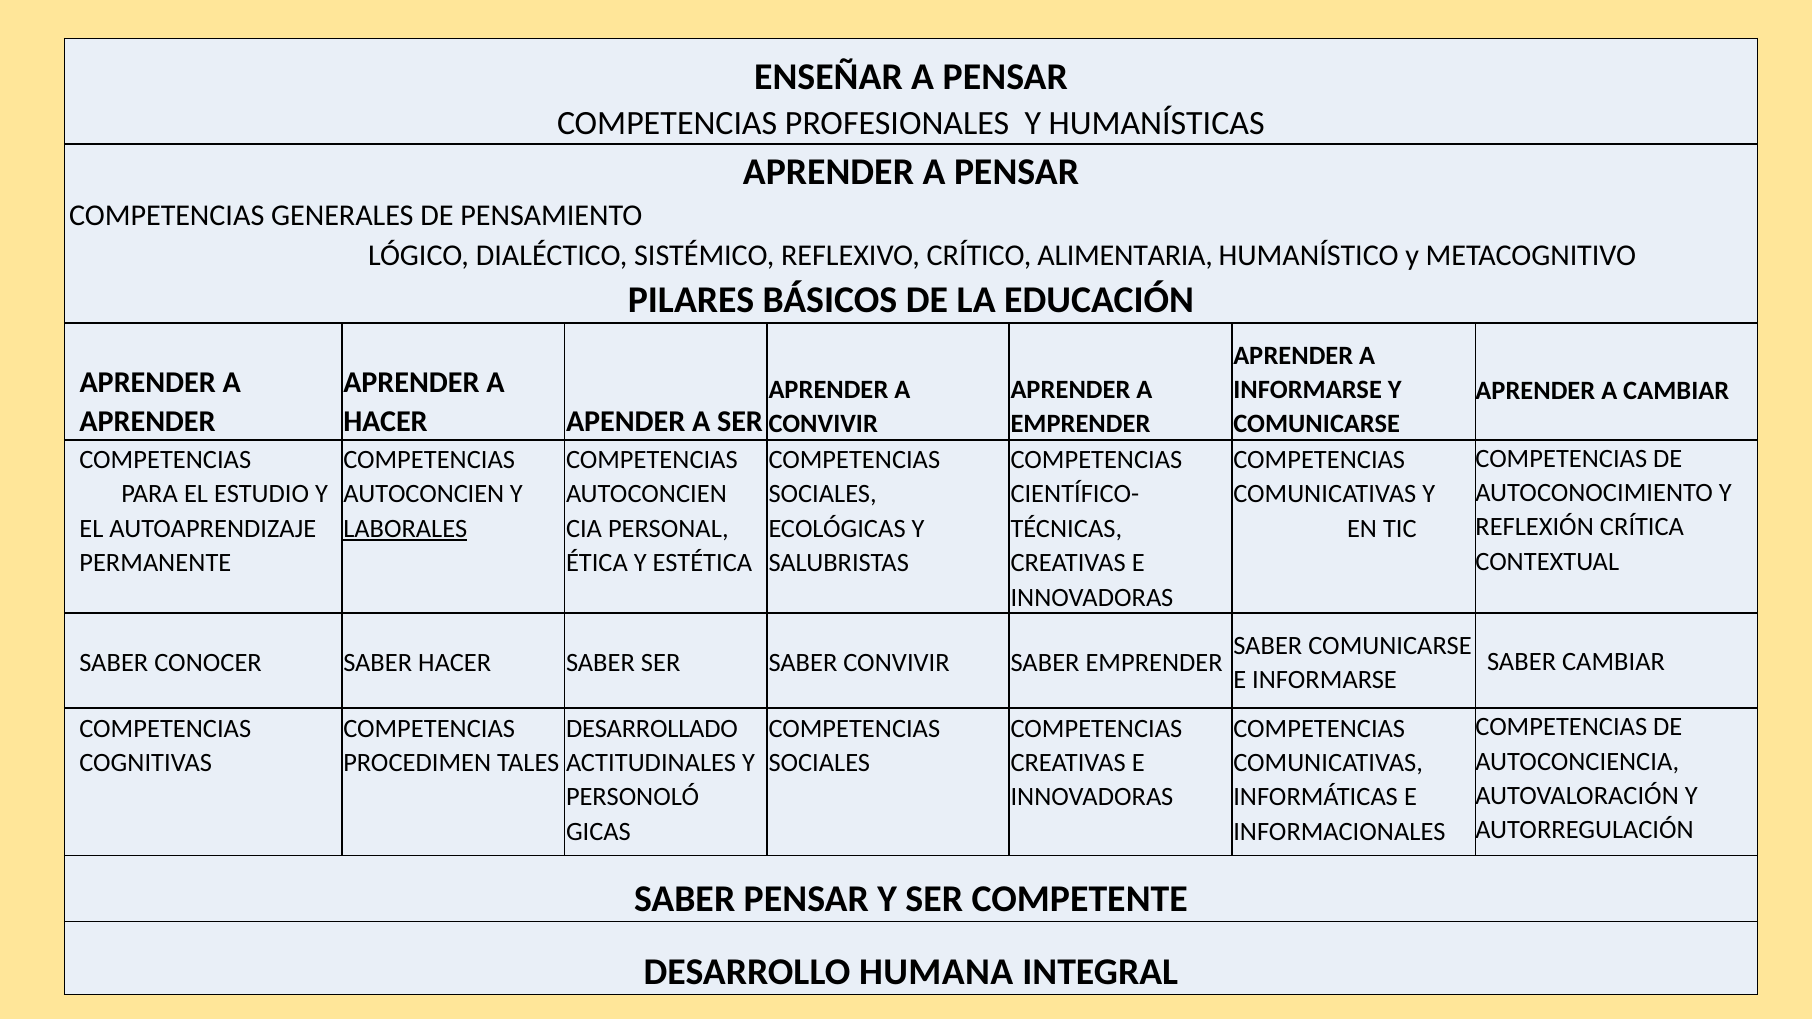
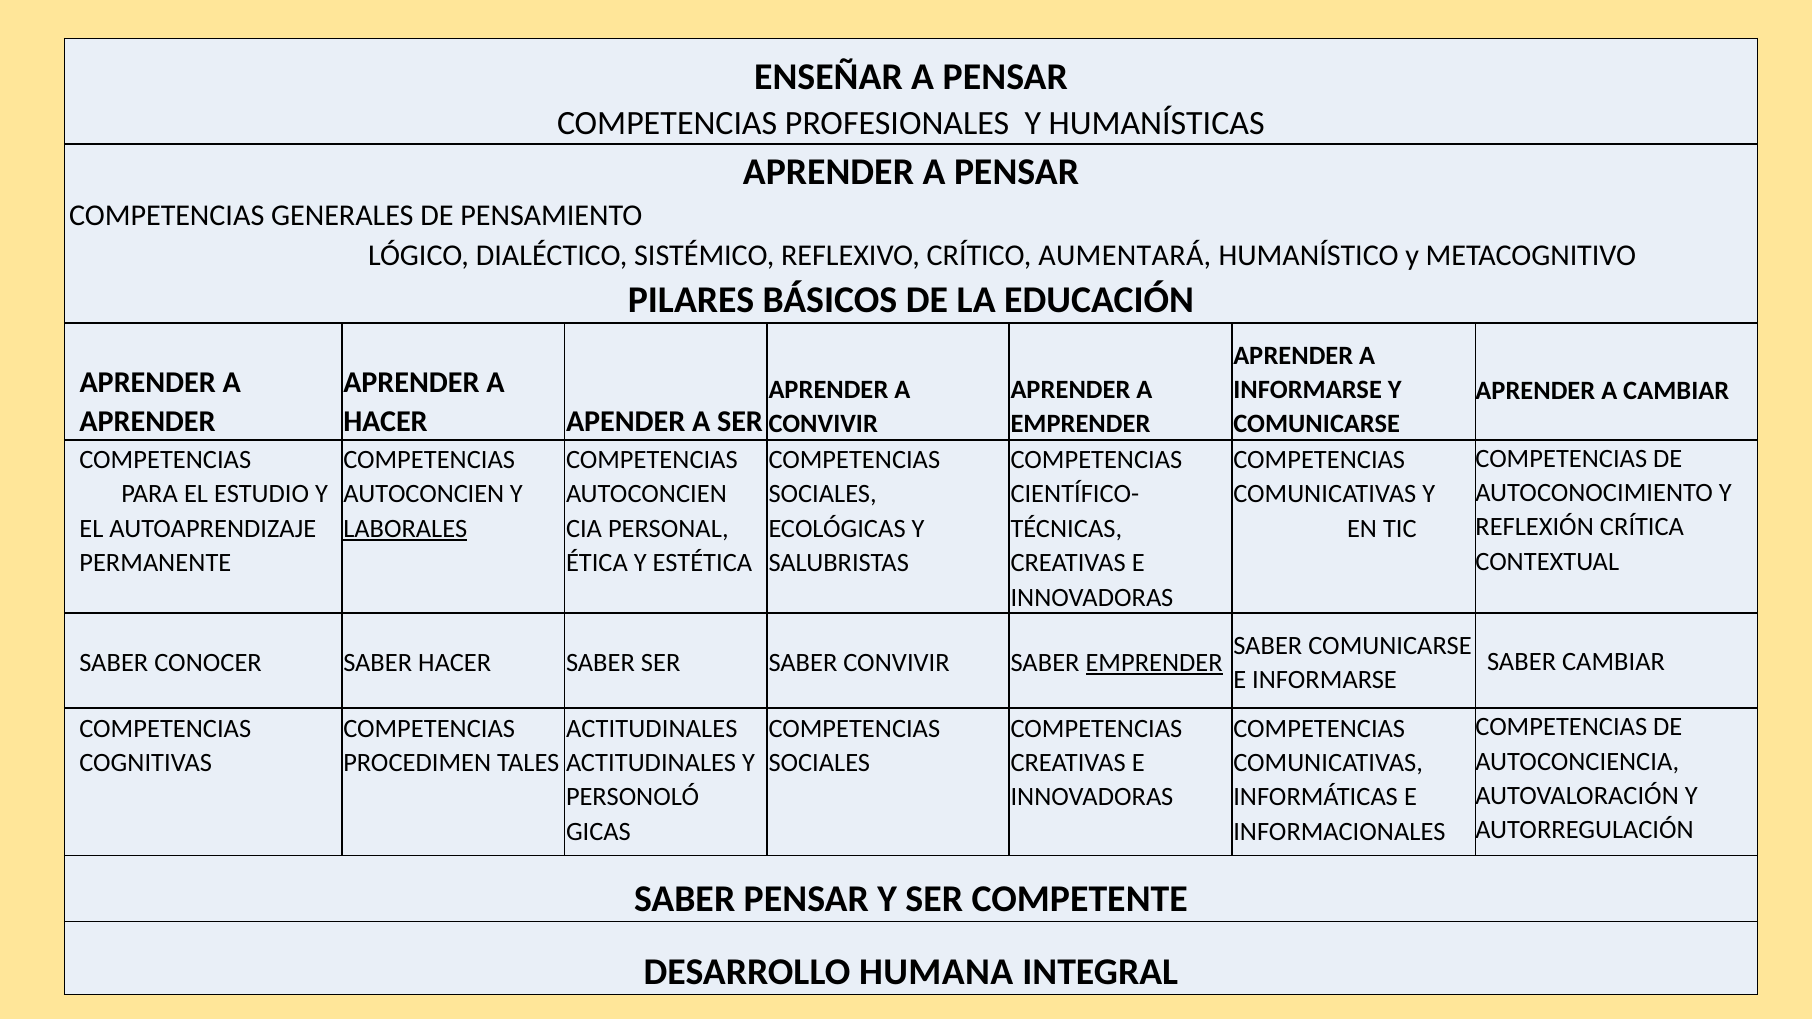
ALIMENTARIA: ALIMENTARIA -> AUMENTARÁ (1125, 255)
EMPRENDER underline: none -> present (1154, 663)
DESARROLLADO: DESARROLLADO -> ACTITUDINALES (652, 729)
